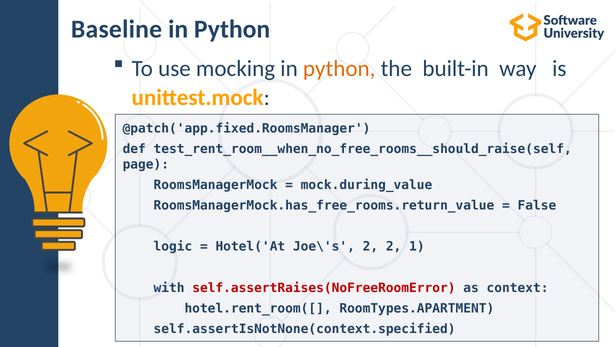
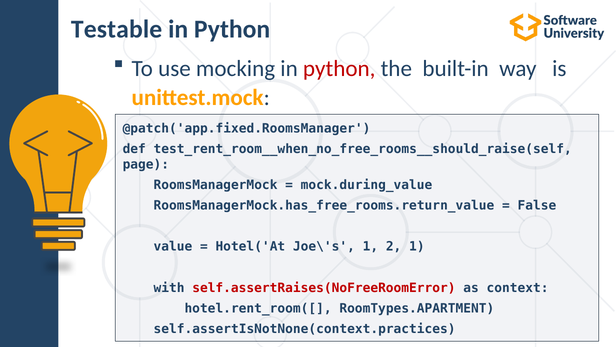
Baseline: Baseline -> Testable (117, 29)
python colour: orange -> red (339, 68)
logic: logic -> value (173, 246)
Joe\'s 2: 2 -> 1 (370, 246)
self.assertIsNotNone(context.specified: self.assertIsNotNone(context.specified -> self.assertIsNotNone(context.practices (305, 328)
